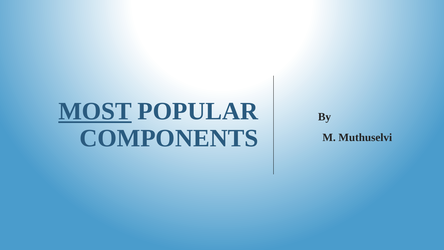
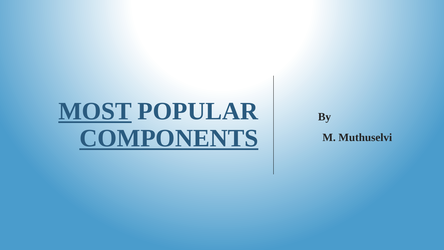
COMPONENTS underline: none -> present (169, 138)
